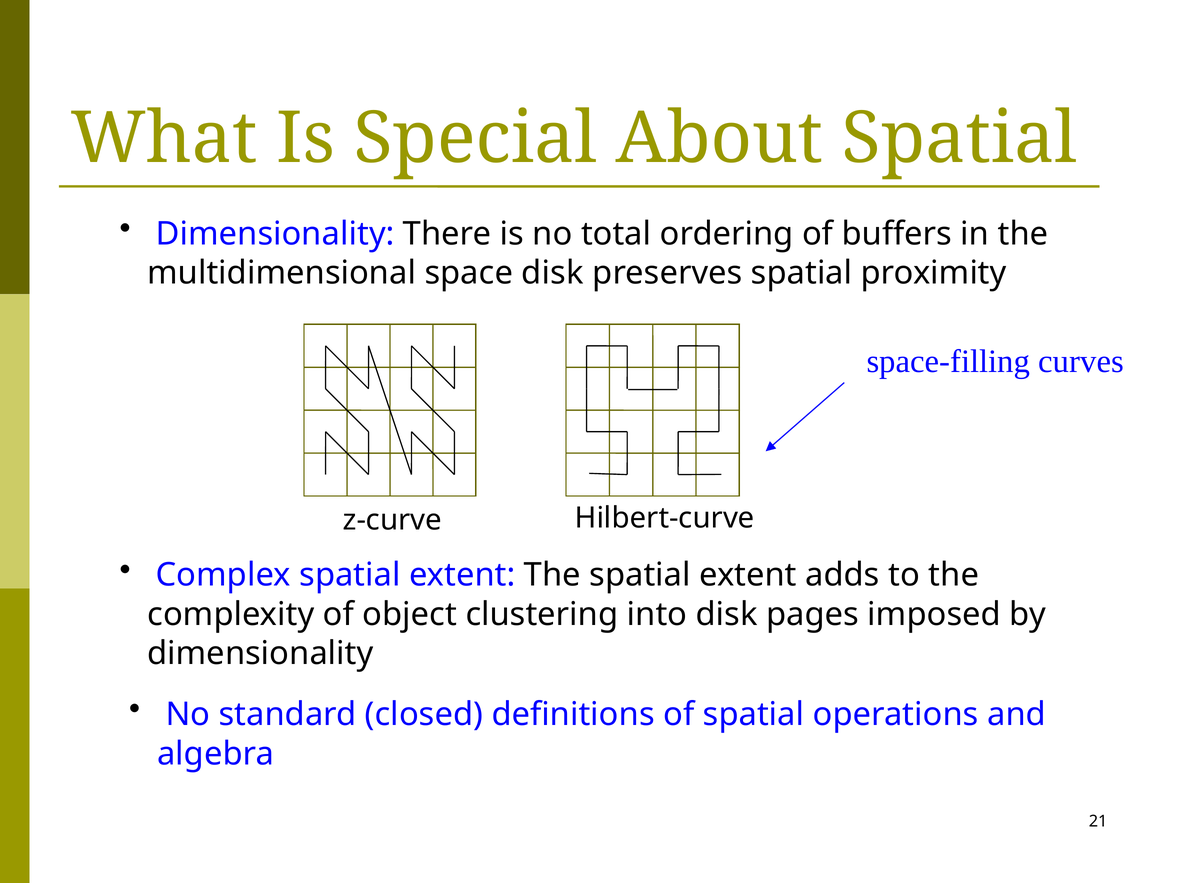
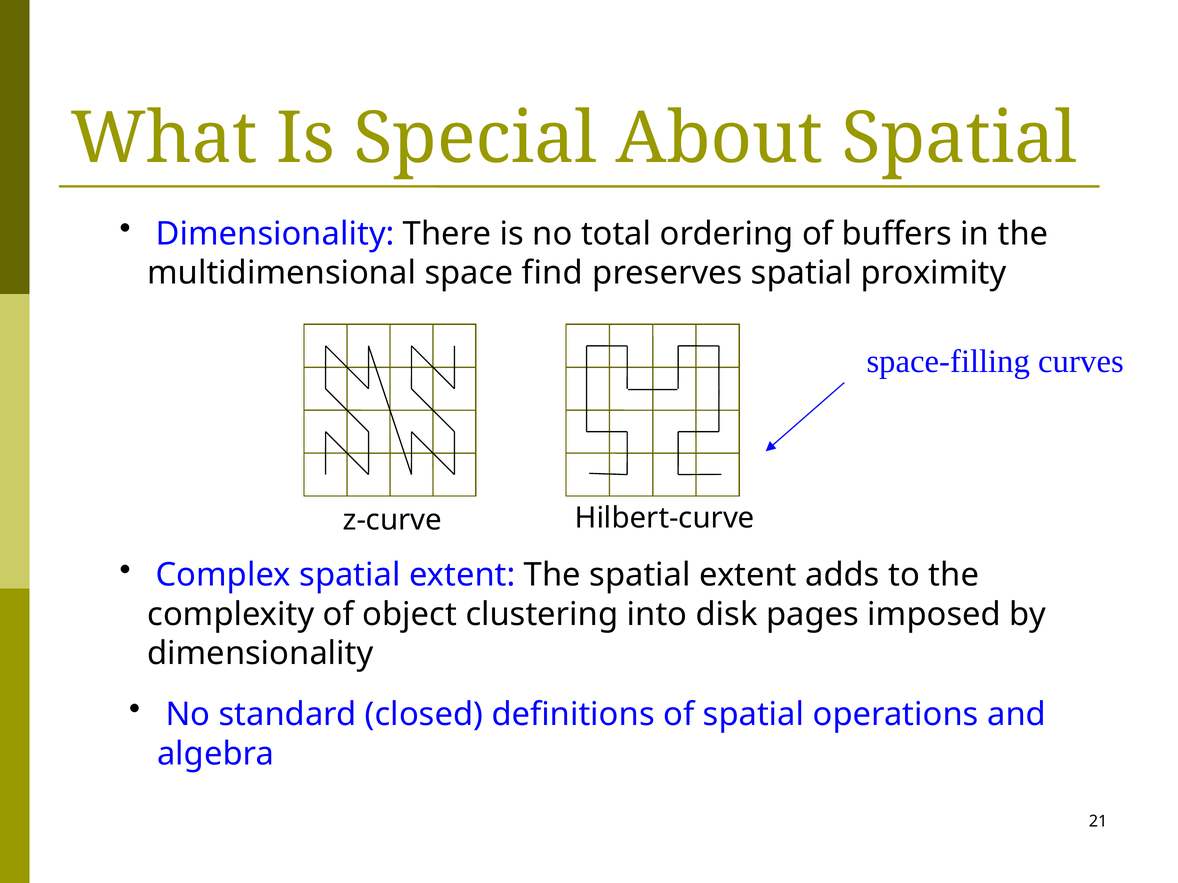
space disk: disk -> find (552, 273)
